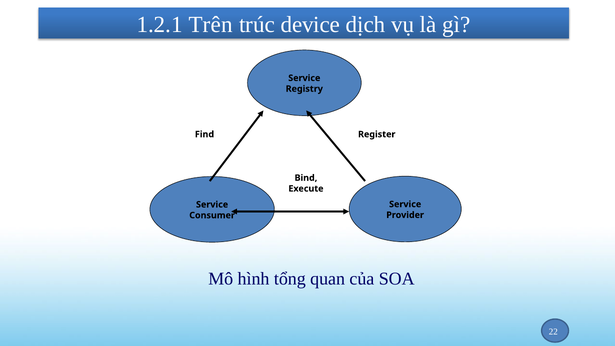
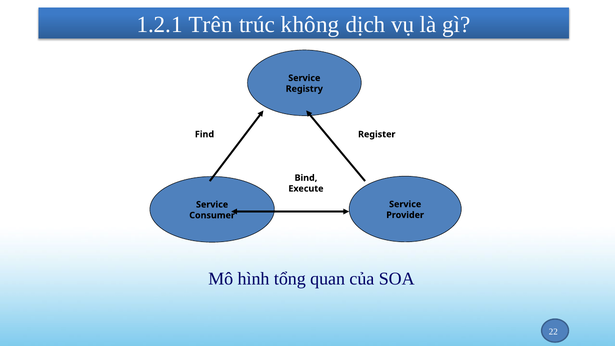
device: device -> không (310, 25)
